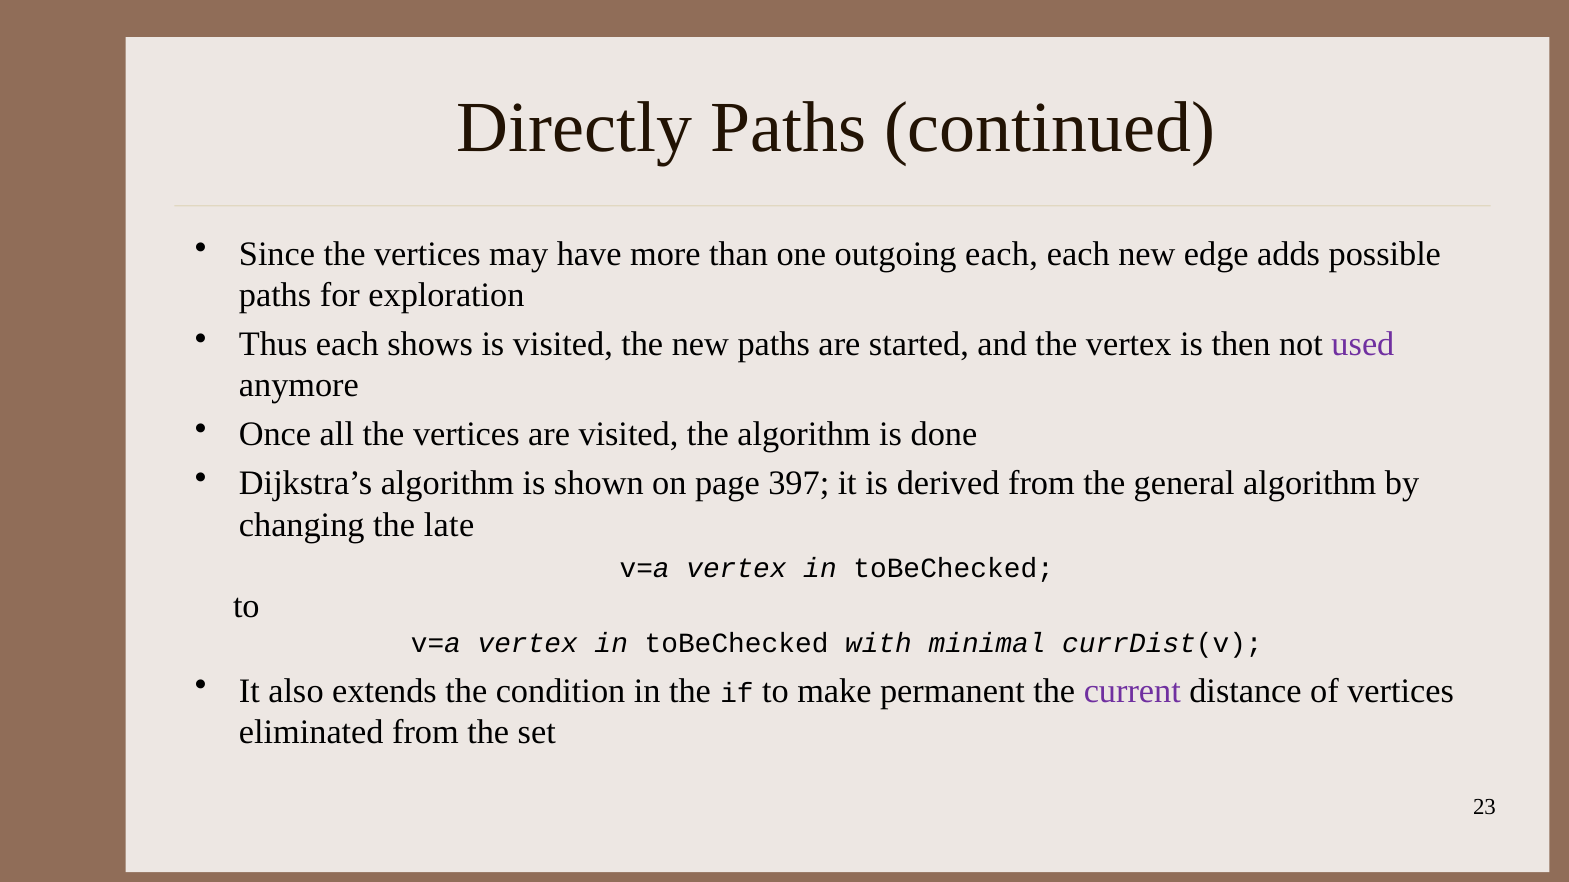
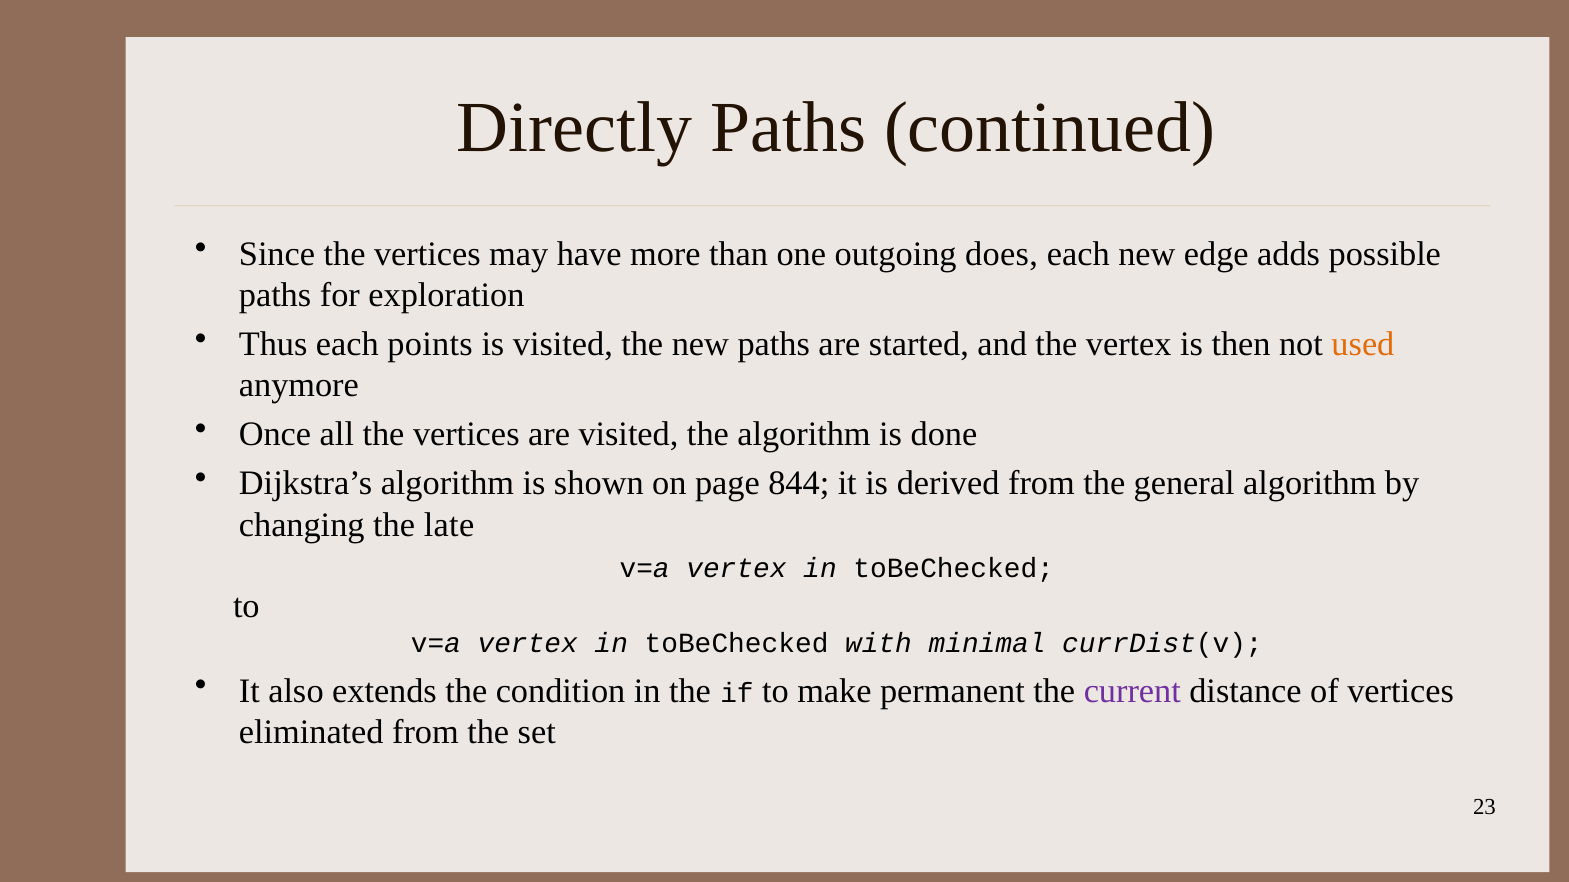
outgoing each: each -> does (1002, 254)
shows: shows -> points (430, 345)
used colour: purple -> orange (1363, 345)
397: 397 -> 844 (799, 484)
